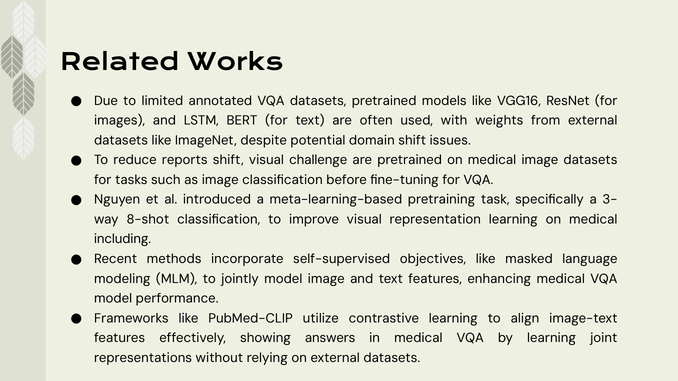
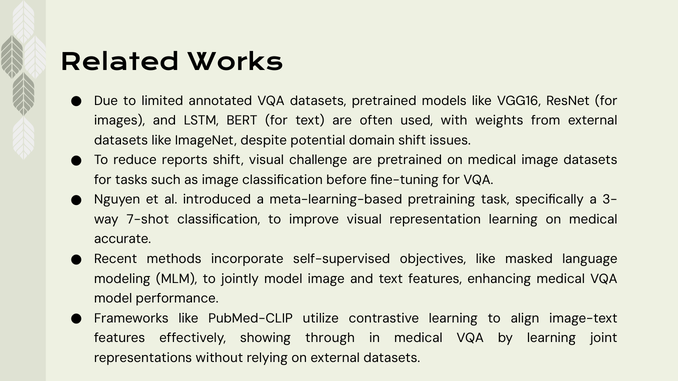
8-shot: 8-shot -> 7-shot (148, 220)
including: including -> accurate (123, 239)
answers: answers -> through (330, 338)
